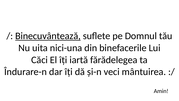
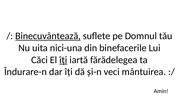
îți underline: none -> present (63, 60)
